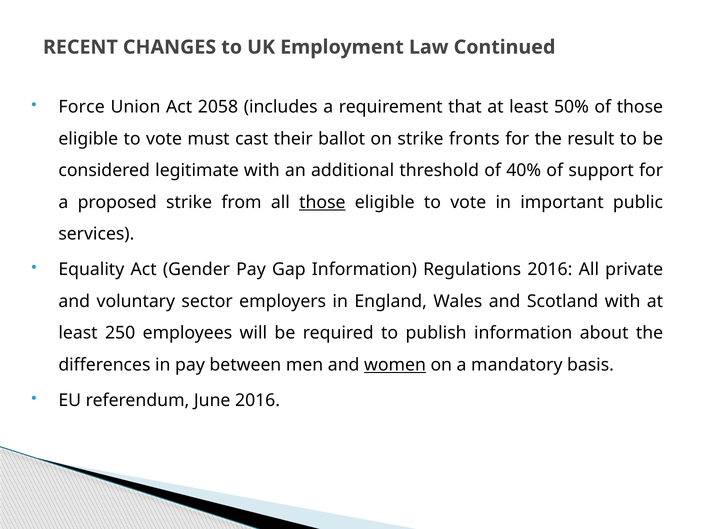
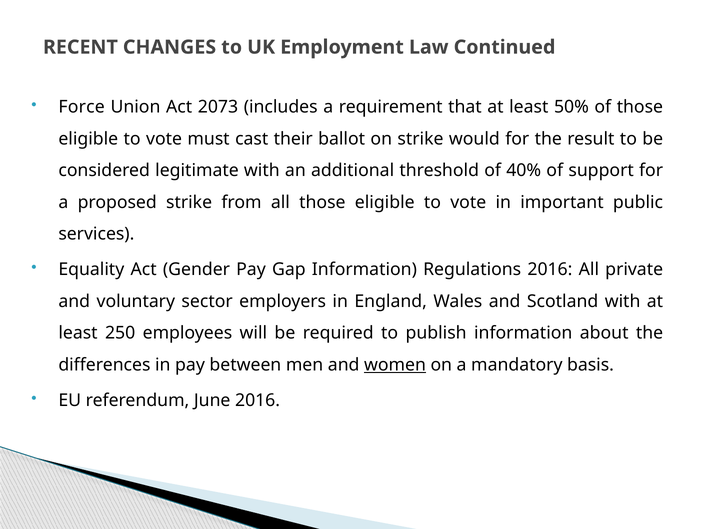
2058: 2058 -> 2073 (218, 107)
fronts: fronts -> would (474, 139)
those underline: present -> none (322, 202)
